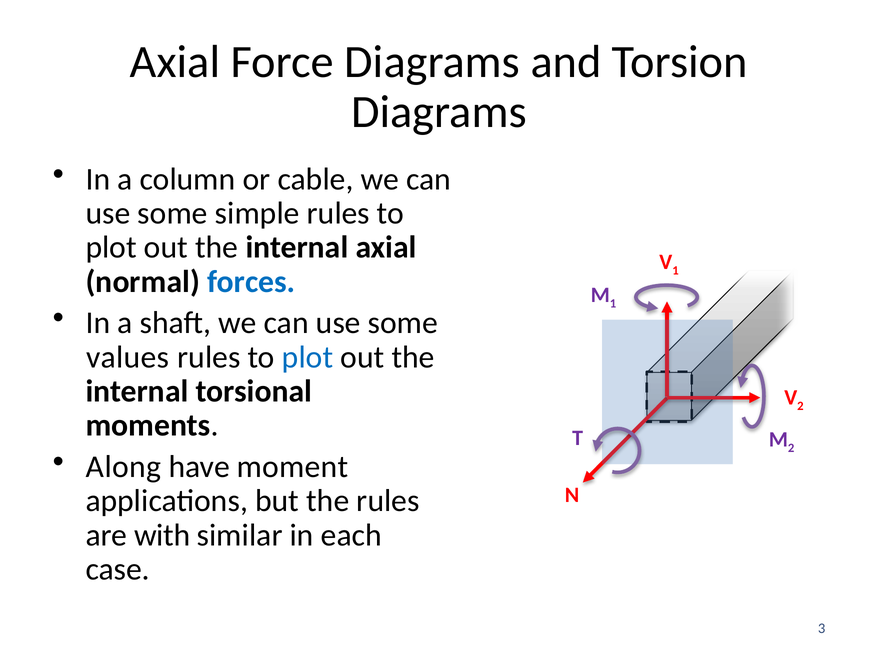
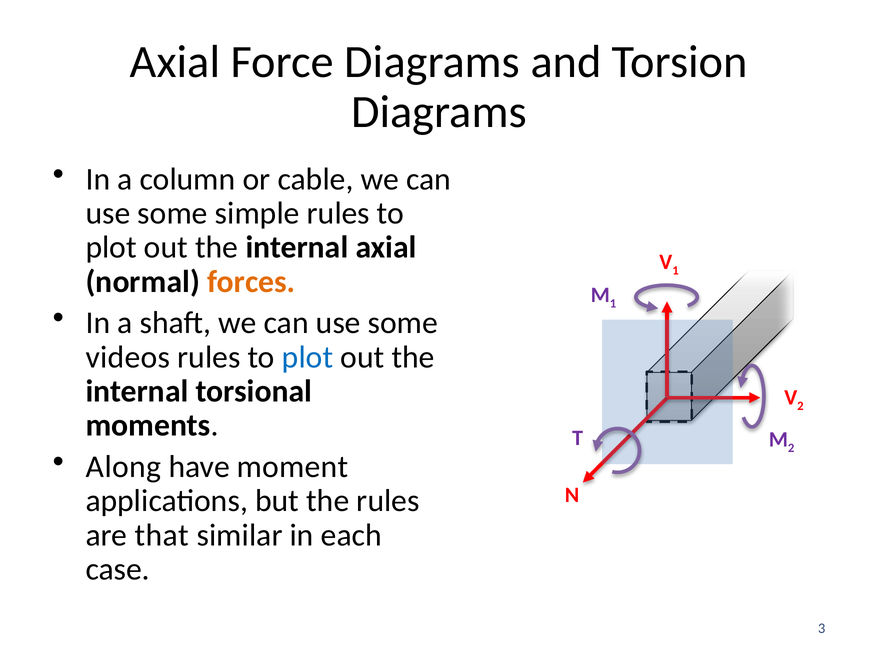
forces colour: blue -> orange (251, 282)
values: values -> videos (128, 357)
with: with -> that (162, 536)
